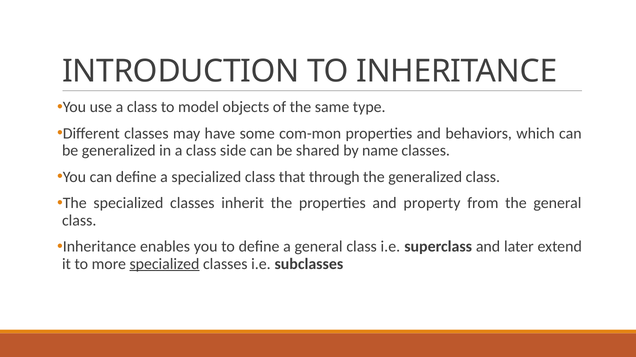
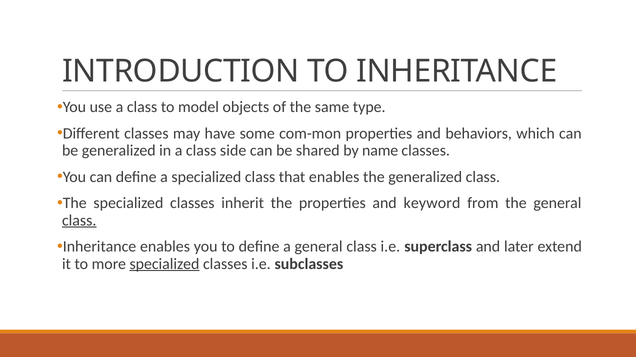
that through: through -> enables (334, 177)
property: property -> keyword (432, 204)
class underline: none -> present (79, 221)
